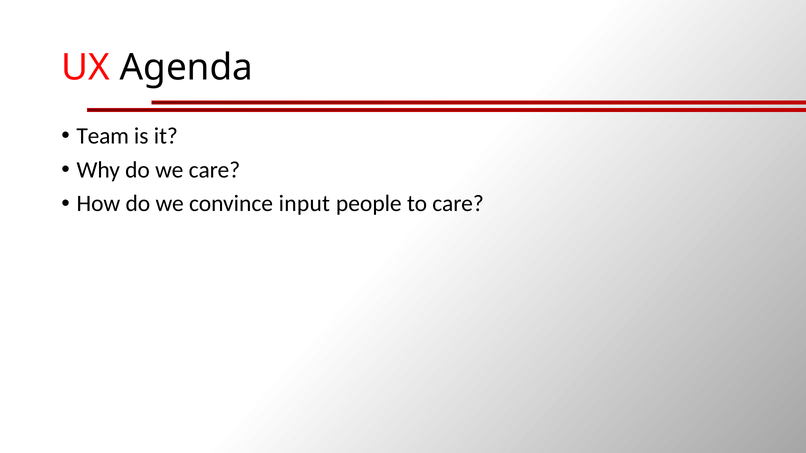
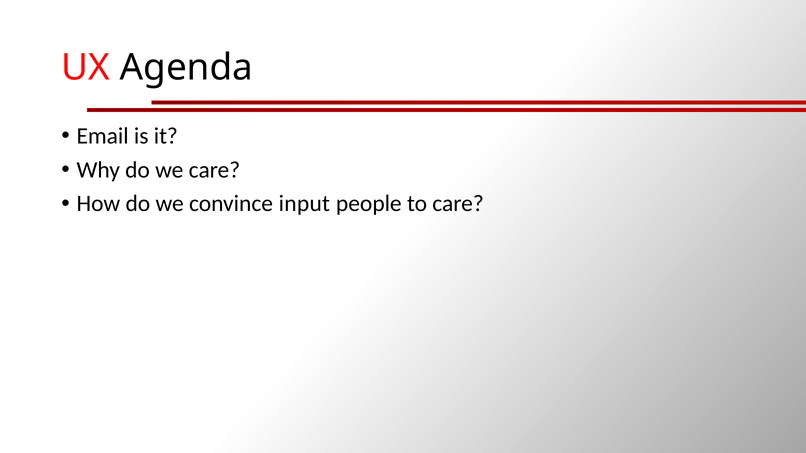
Team: Team -> Email (103, 136)
